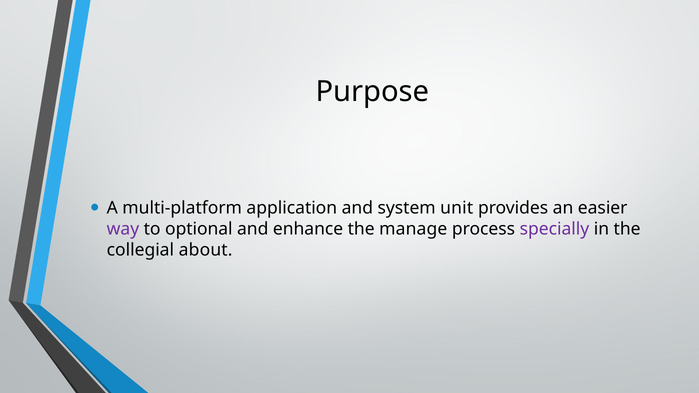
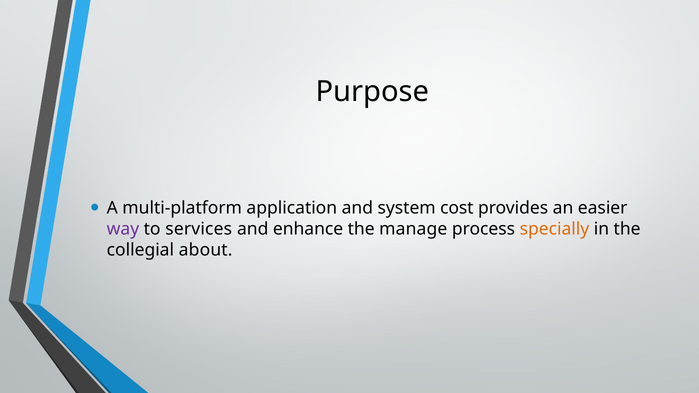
unit: unit -> cost (457, 208)
optional: optional -> services (199, 229)
specially colour: purple -> orange (554, 229)
